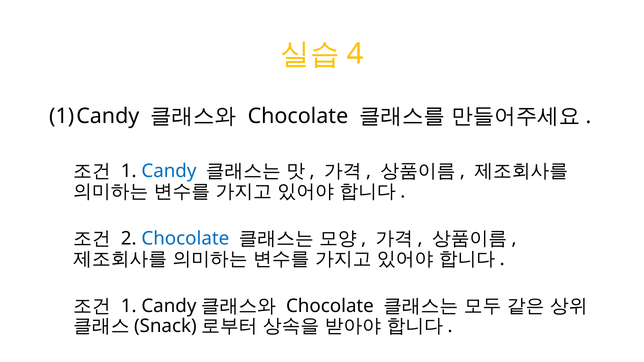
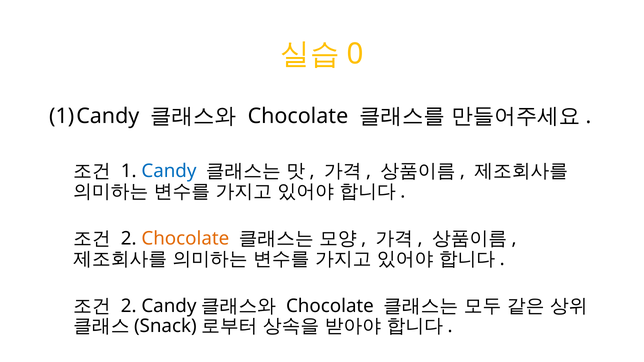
4: 4 -> 0 (355, 54)
Chocolate colour: blue -> orange (185, 239)
1: 1 -> 2 (129, 306)
